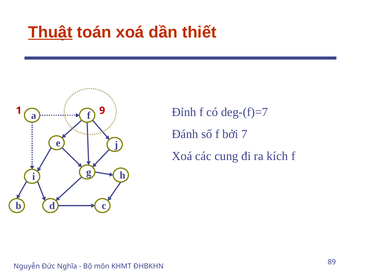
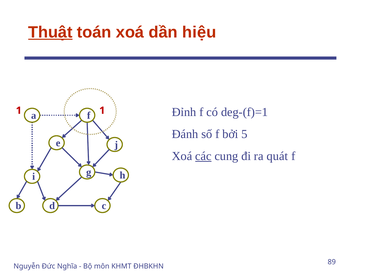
thiết: thiết -> hiệu (199, 32)
1 9: 9 -> 1 (102, 111)
deg-(f)=7: deg-(f)=7 -> deg-(f)=1 (245, 112)
7: 7 -> 5 (244, 134)
các underline: none -> present (203, 156)
kích: kích -> quát (277, 156)
